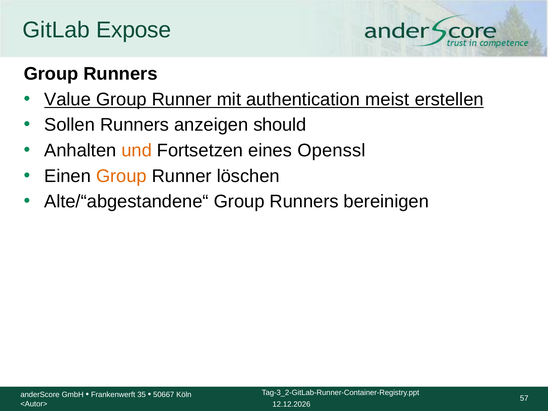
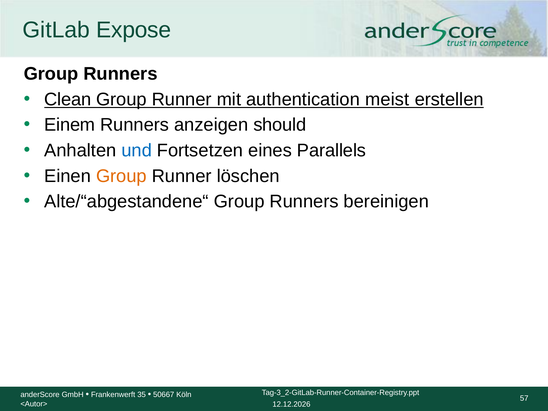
Value: Value -> Clean (68, 99)
Sollen: Sollen -> Einem (70, 125)
und colour: orange -> blue (137, 150)
Openssl: Openssl -> Parallels (332, 150)
